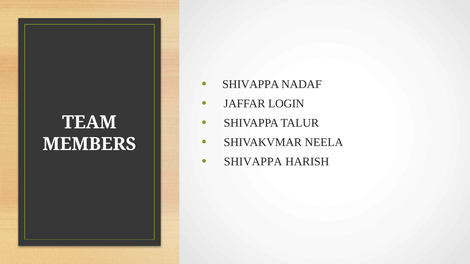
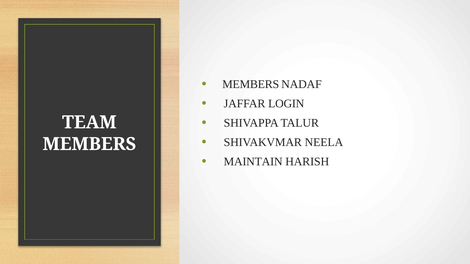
SHIVAPPA: SHIVAPPA -> MEMBERS (251, 84)
SHIVAPPA: SHIVAPPA -> MAINTAIN (253, 162)
